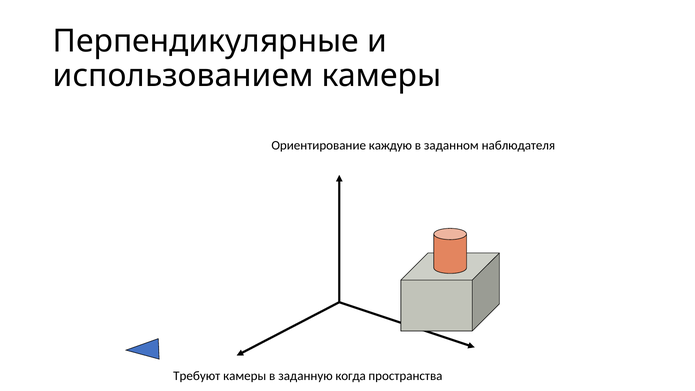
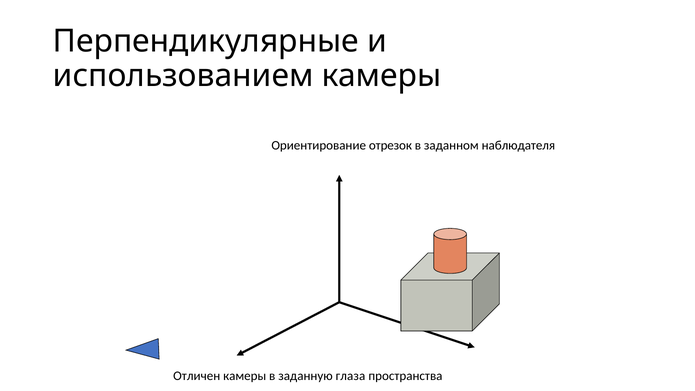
каждую: каждую -> отрезок (390, 145)
Требуют: Требуют -> Отличен (197, 376)
когда: когда -> глаза (350, 376)
